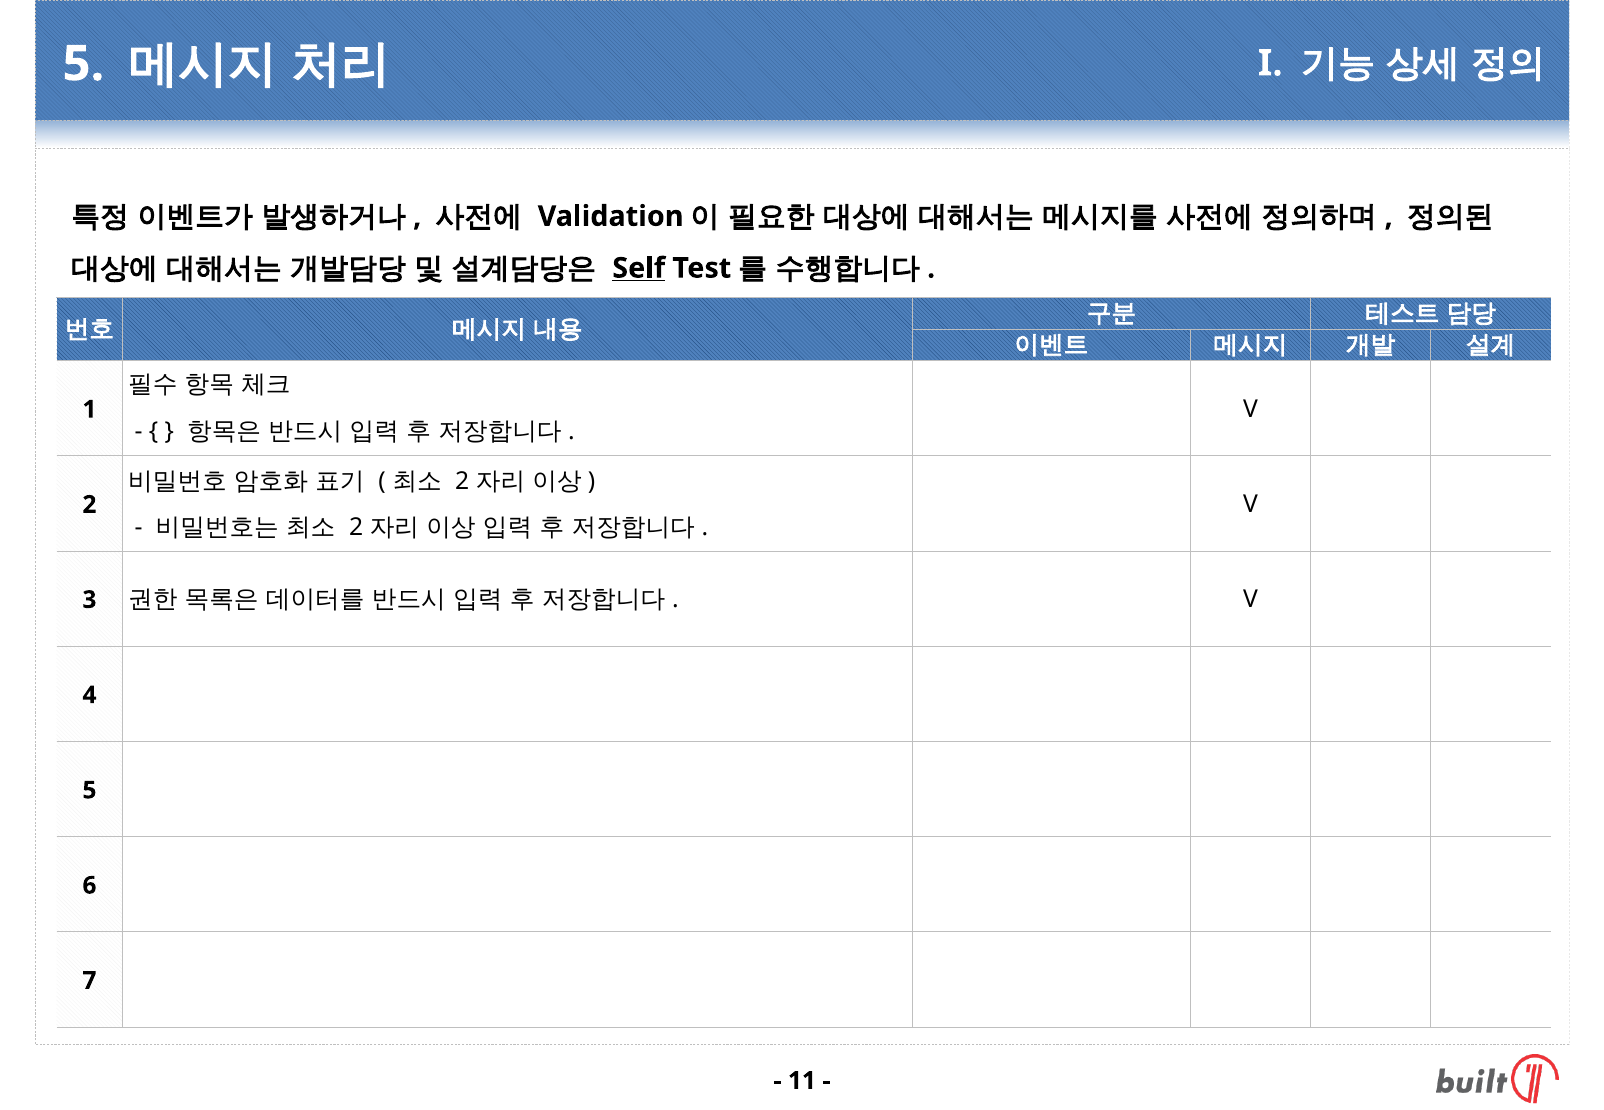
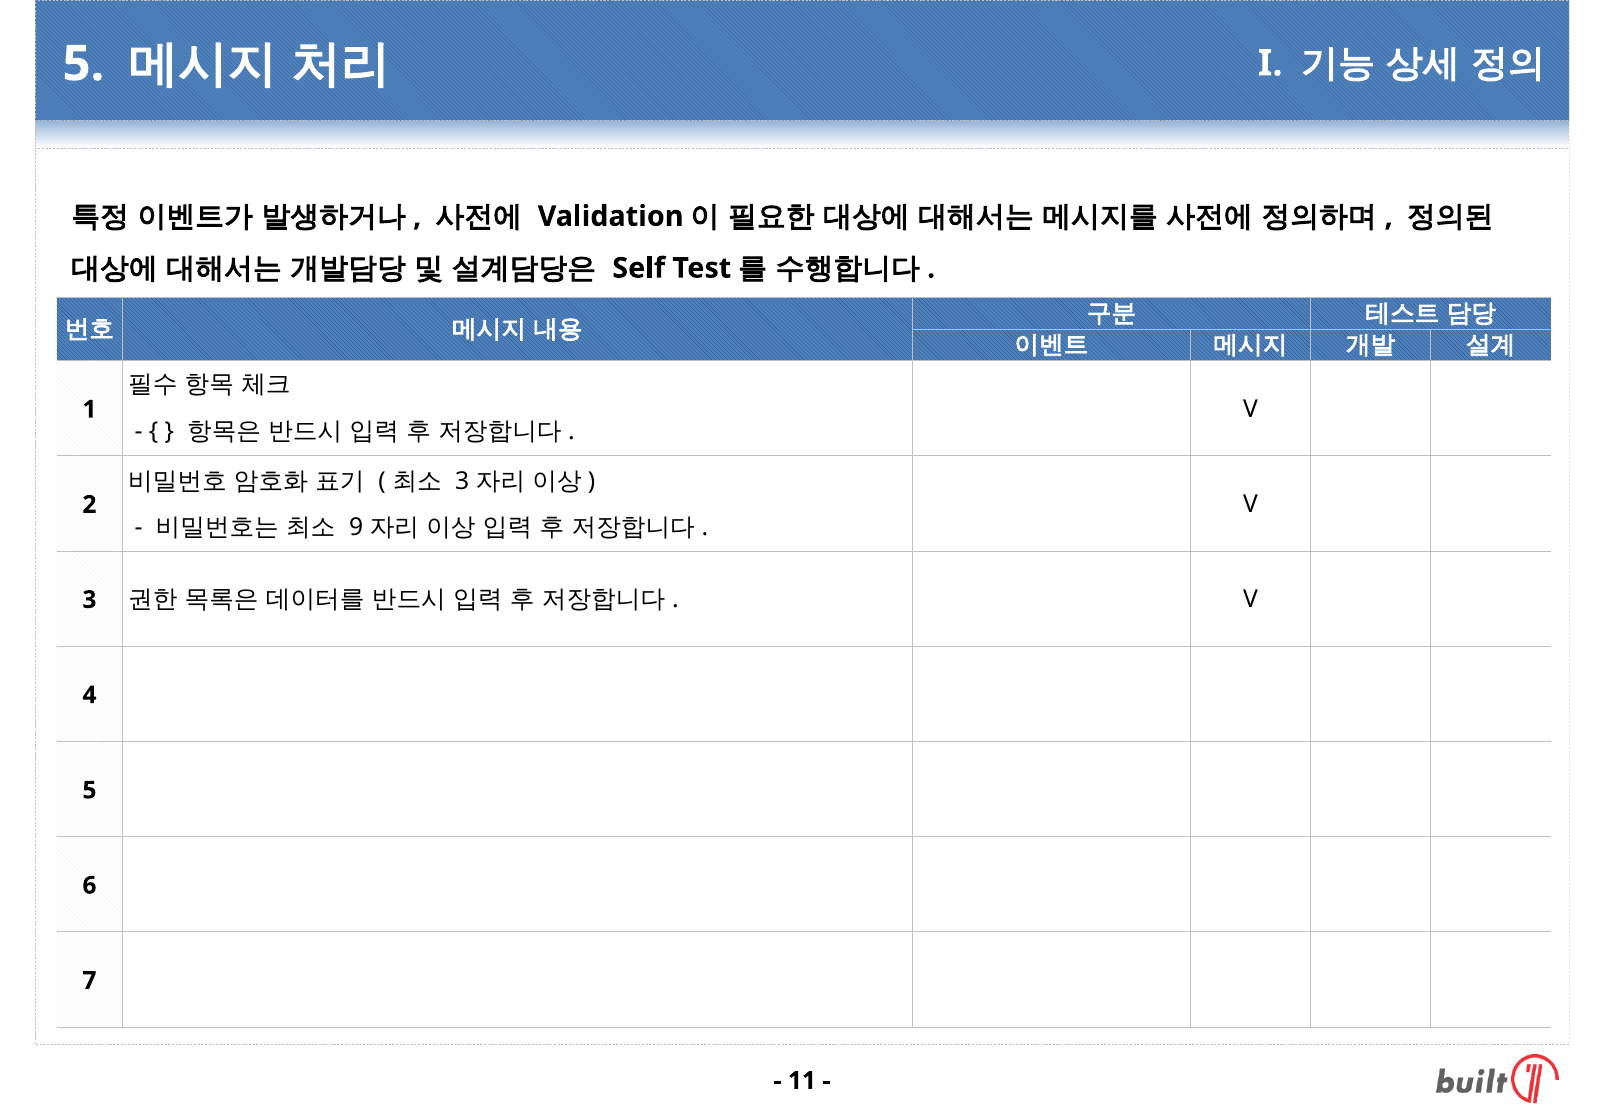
Self underline: present -> none (639, 268)
2: 2 -> 3 (462, 482)
2: 2 -> 9 (356, 528)
